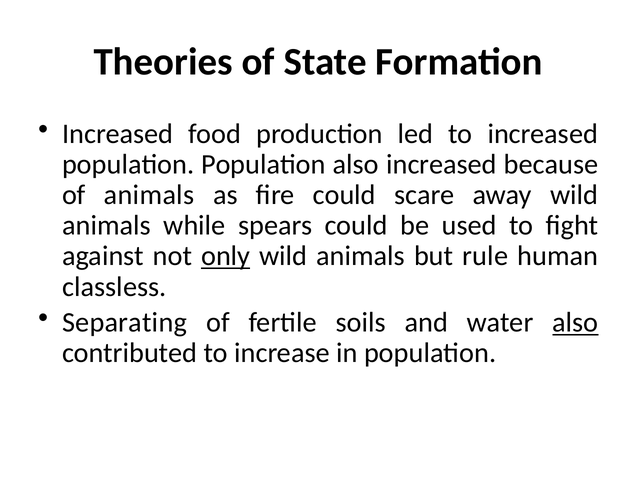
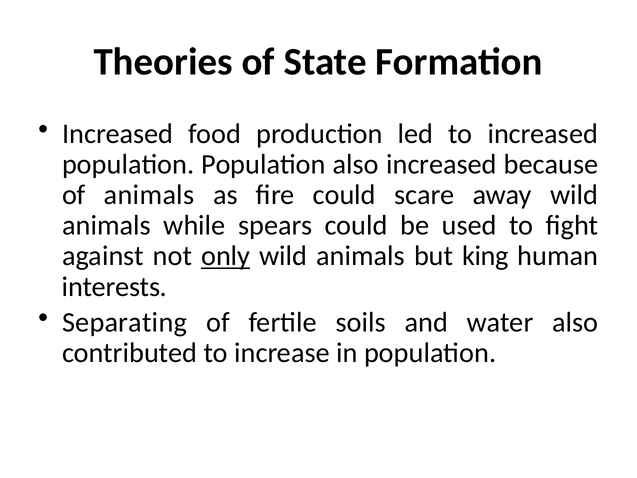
rule: rule -> king (485, 256)
classless: classless -> interests (114, 287)
also underline: present -> none (575, 322)
